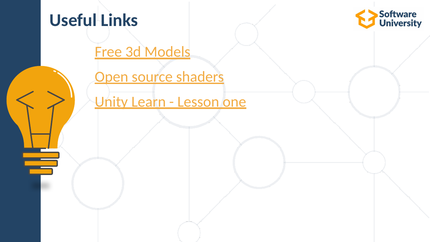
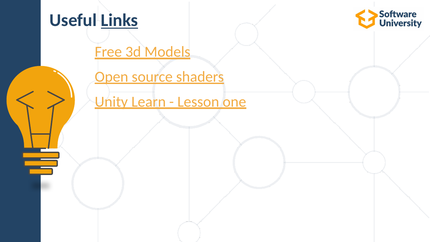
Links underline: none -> present (119, 20)
